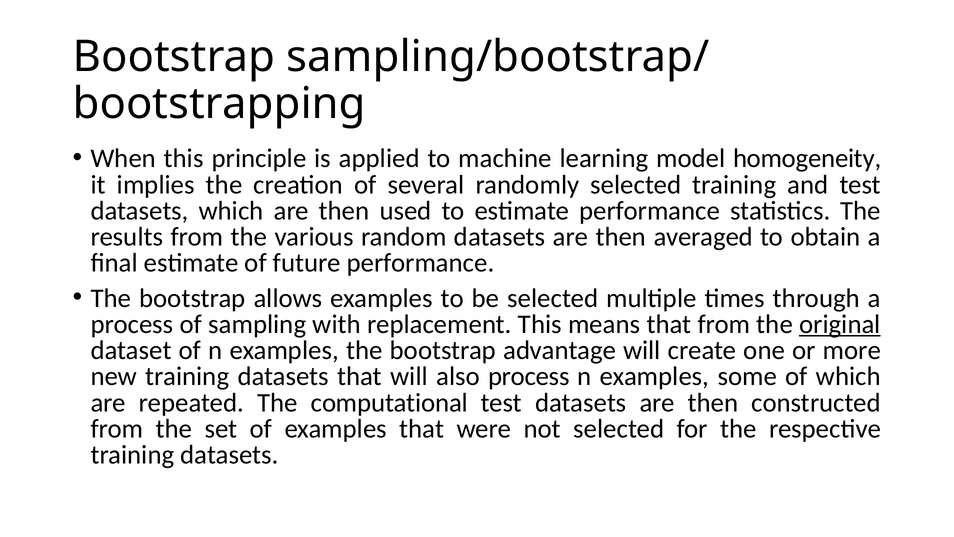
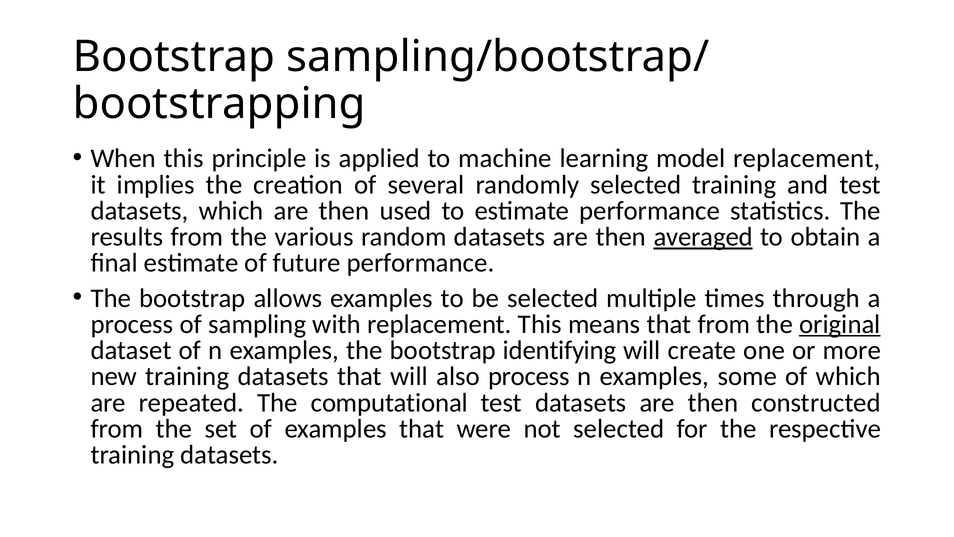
model homogeneity: homogeneity -> replacement (807, 158)
averaged underline: none -> present (703, 237)
advantage: advantage -> identifying (560, 350)
